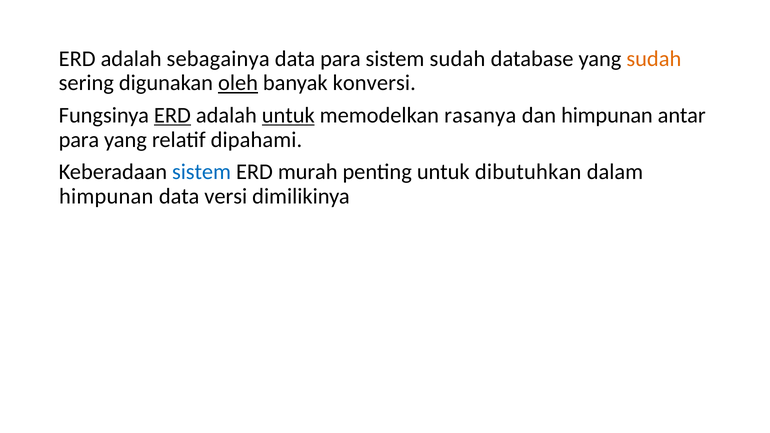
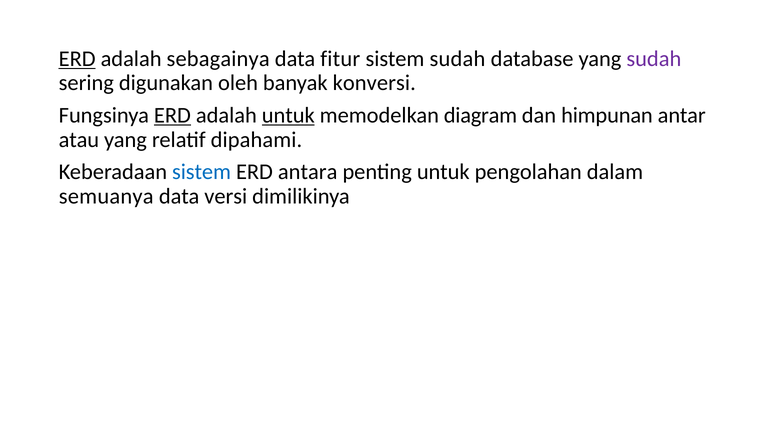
ERD underline: none -> present (77, 59)
data para: para -> fitur (340, 59)
sudah colour: orange -> purple (654, 59)
oleh underline: present -> none (238, 83)
rasanya: rasanya -> diagram (480, 115)
para: para -> atau (79, 140)
murah: murah -> antara (308, 172)
dibutuhkan: dibutuhkan -> pengolahan (528, 172)
himpunan: himpunan -> semuanya (106, 196)
